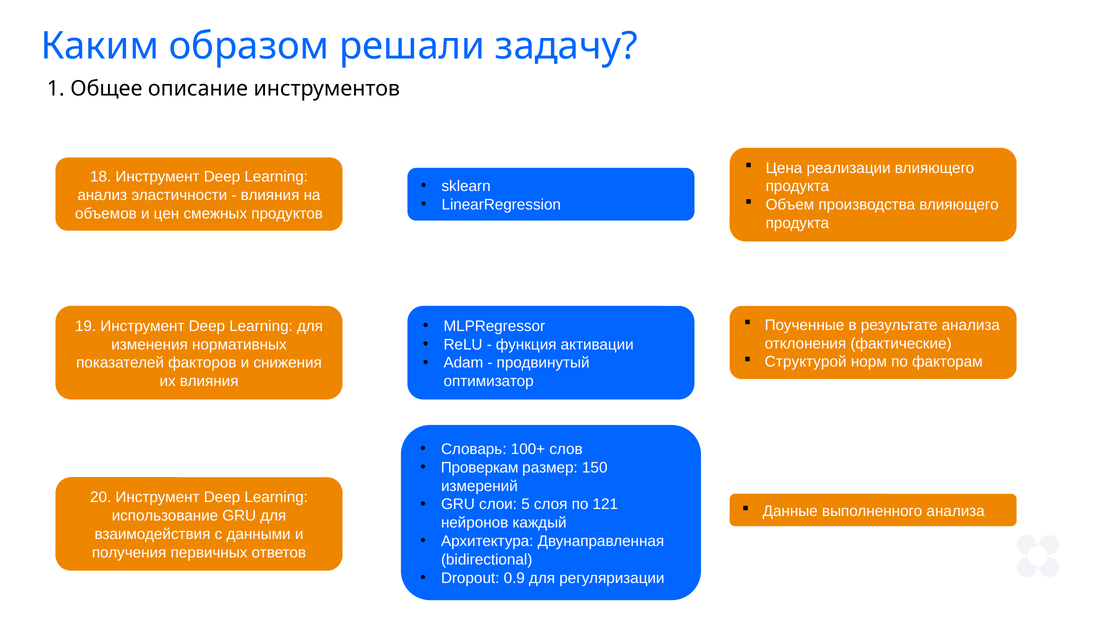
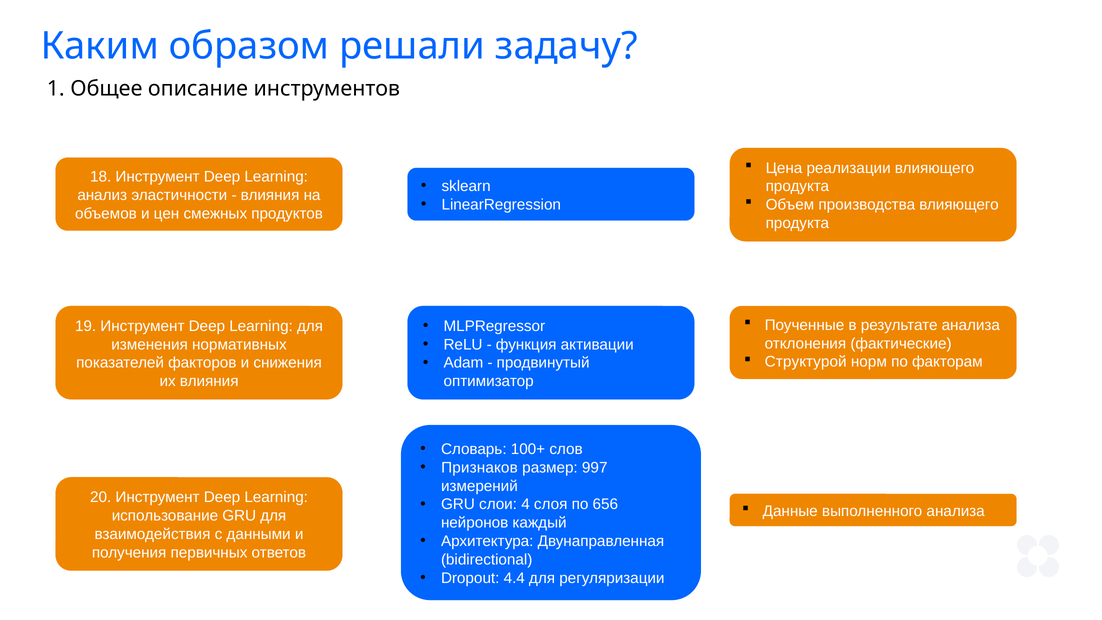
Проверкам: Проверкам -> Признаков (479, 468)
150: 150 -> 997 (595, 468)
5: 5 -> 4 (526, 504)
121: 121 -> 656 (605, 504)
0.9: 0.9 -> 4.4 (514, 578)
